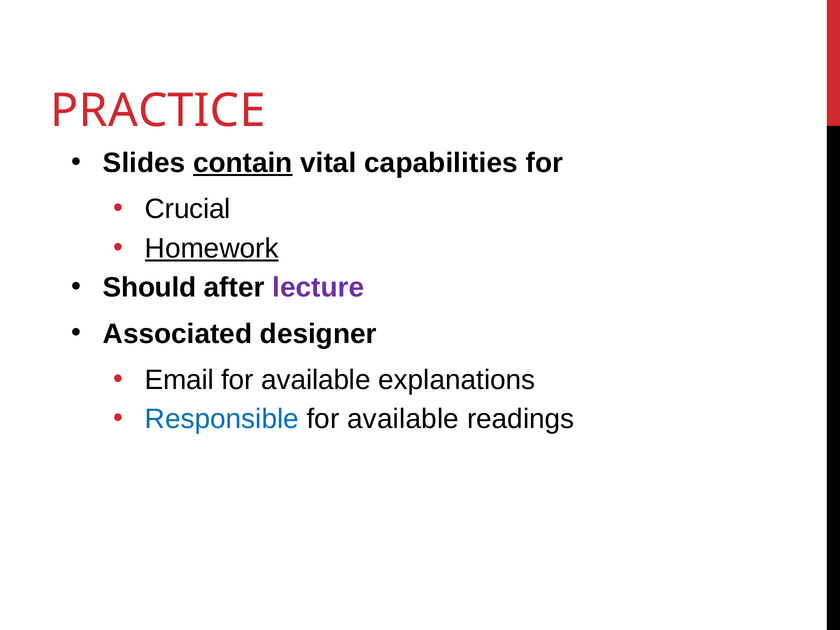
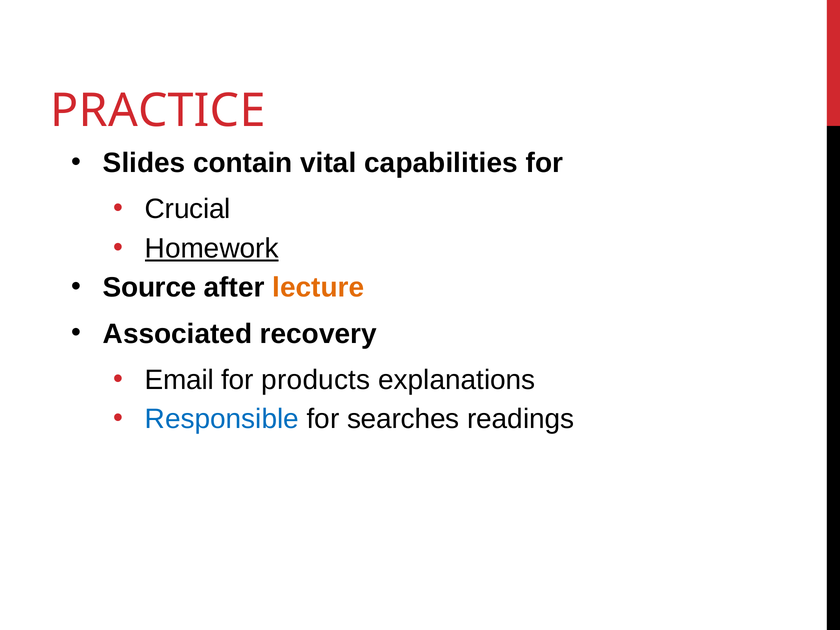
contain underline: present -> none (243, 163)
Should: Should -> Source (150, 288)
lecture colour: purple -> orange (318, 288)
designer: designer -> recovery (318, 334)
available: available -> products (316, 380)
available: available -> searches (403, 419)
